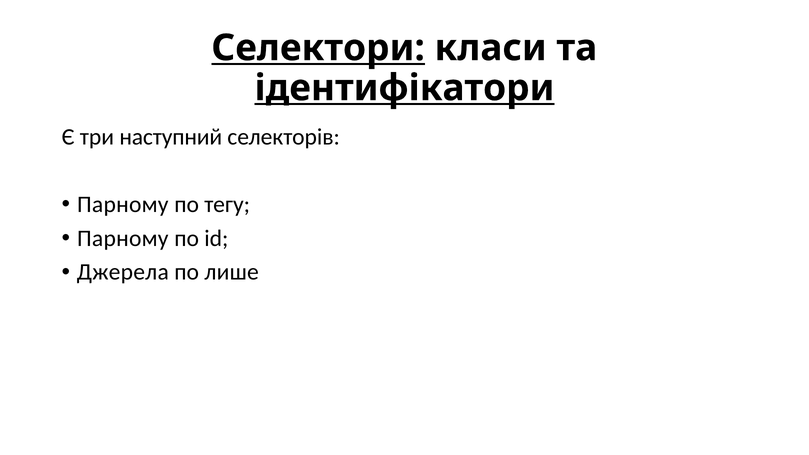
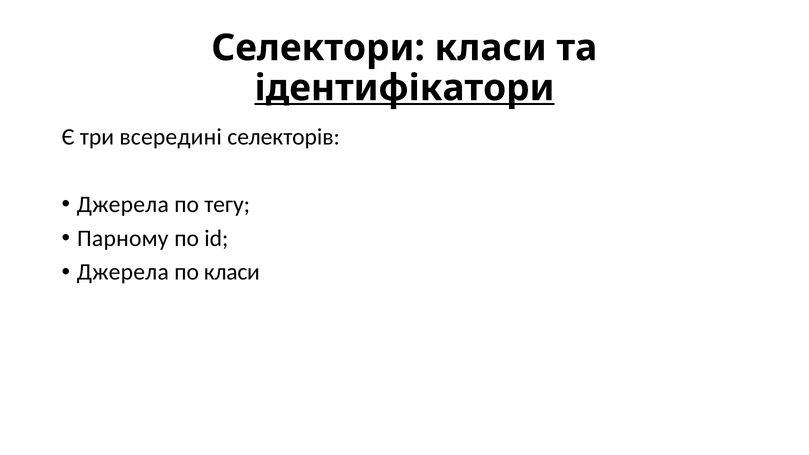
Селектори underline: present -> none (318, 48)
наступний: наступний -> всередині (171, 137)
Парному: Парному -> Джерела (123, 204)
по лише: лише -> класи (232, 272)
